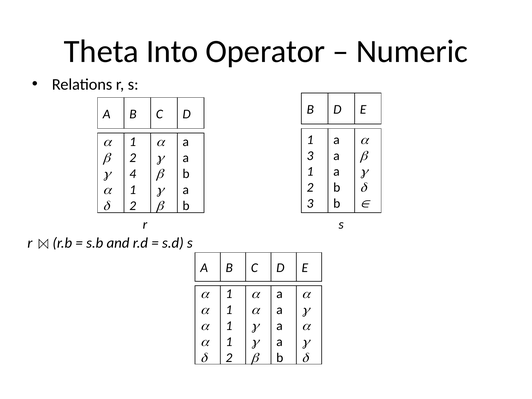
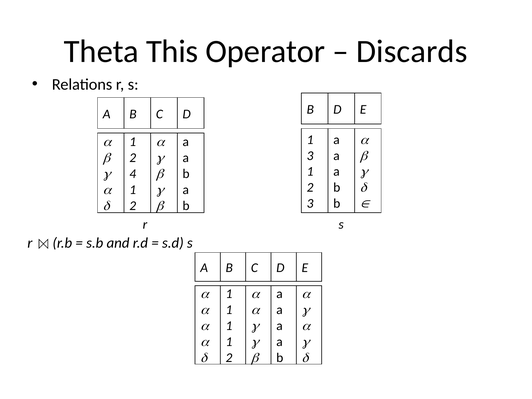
Into: Into -> This (172, 51)
Numeric: Numeric -> Discards (412, 51)
